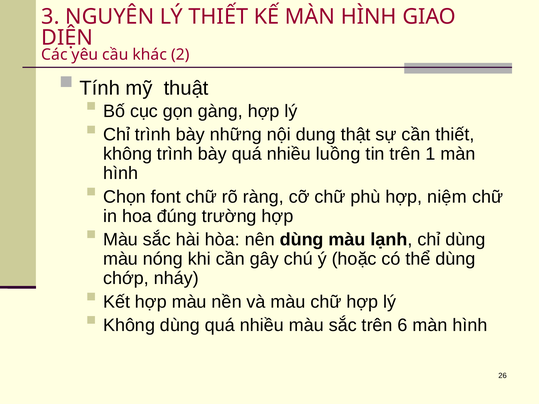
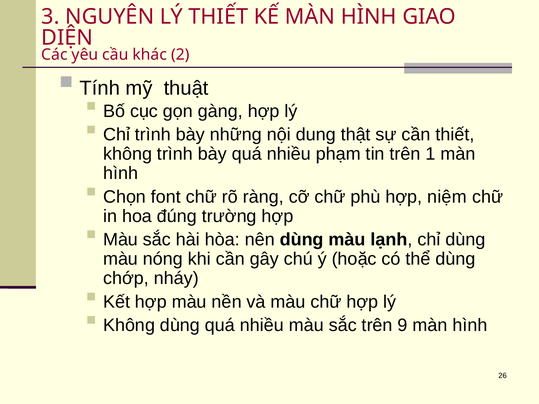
luồng: luồng -> phạm (338, 154)
6: 6 -> 9 (403, 325)
